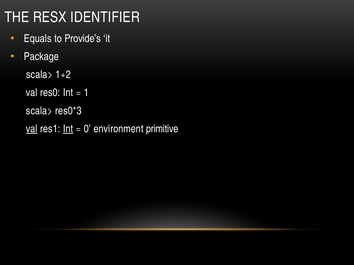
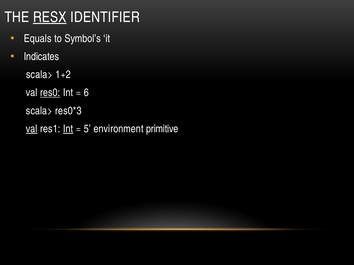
RESX underline: none -> present (50, 17)
Provide’s: Provide’s -> Symbol’s (83, 39)
Package: Package -> Indicates (41, 57)
res0 underline: none -> present (50, 93)
1: 1 -> 6 (86, 93)
0: 0 -> 5 (87, 129)
